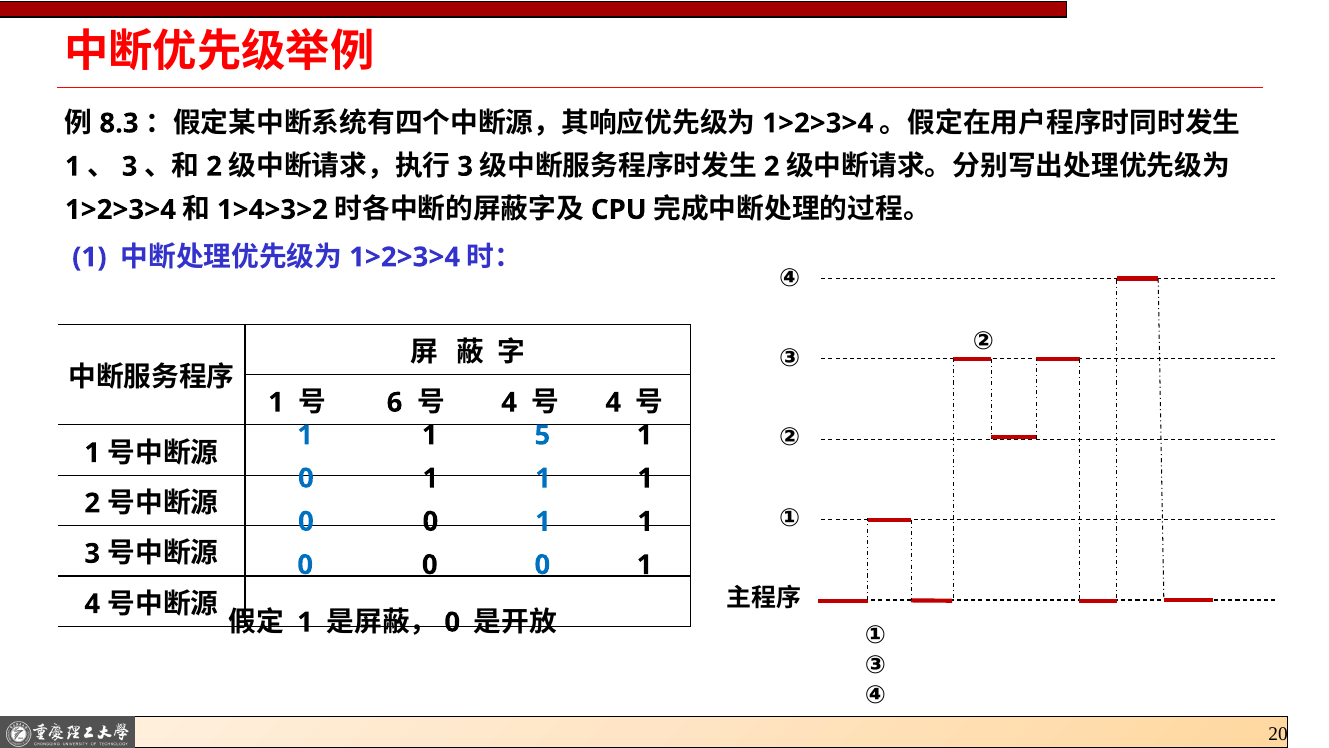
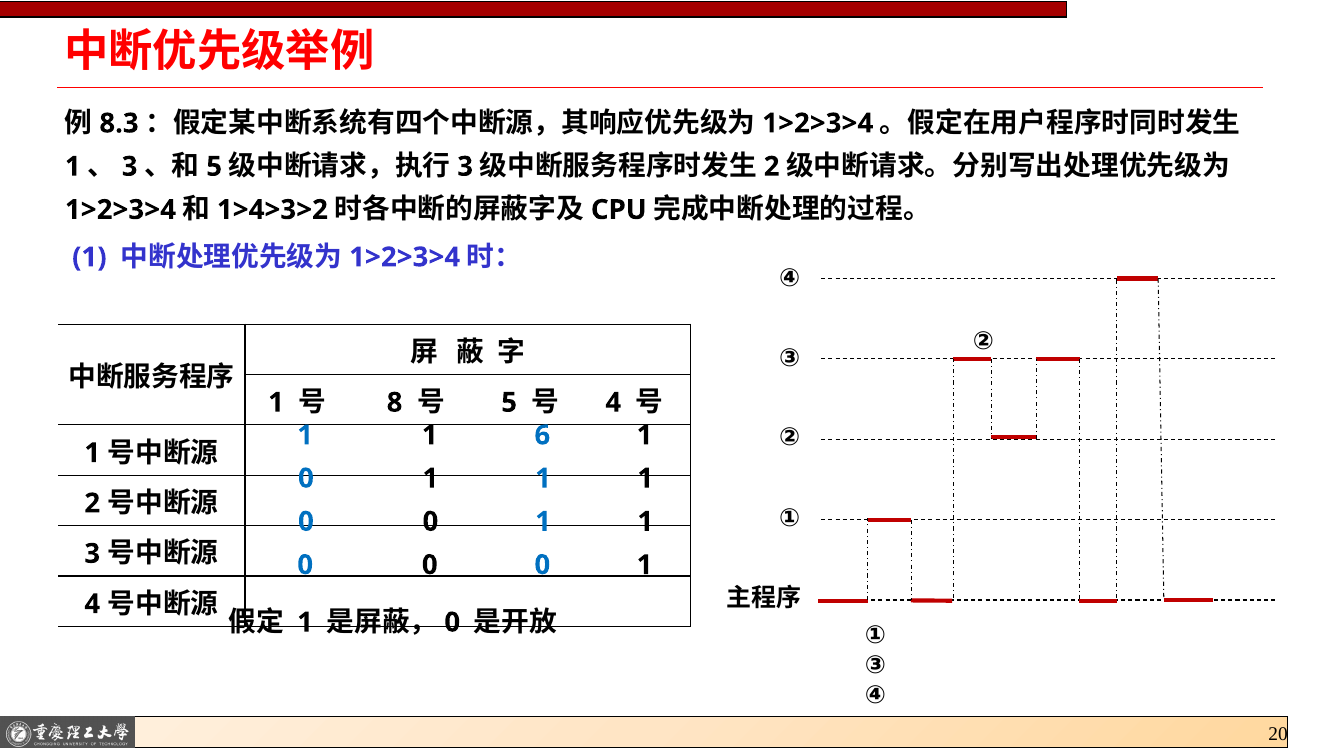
2: 2 -> 5 (214, 166)
6: 6 -> 8 (395, 402)
4: 4 -> 5 (509, 402)
5: 5 -> 6 (542, 435)
